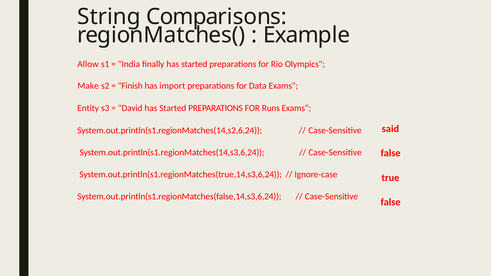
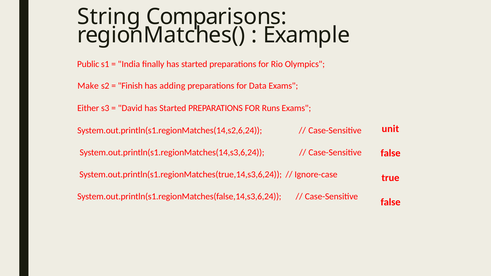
Allow: Allow -> Public (88, 64)
import: import -> adding (172, 86)
Entity: Entity -> Either (88, 108)
said: said -> unit (390, 129)
